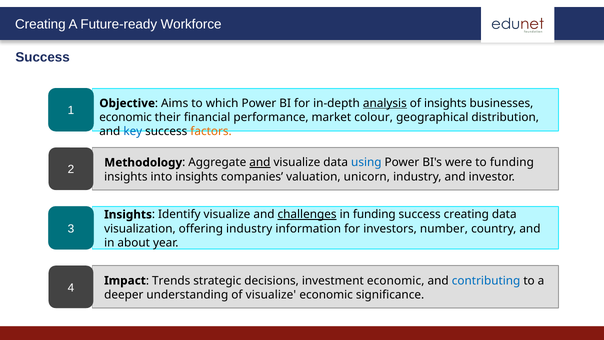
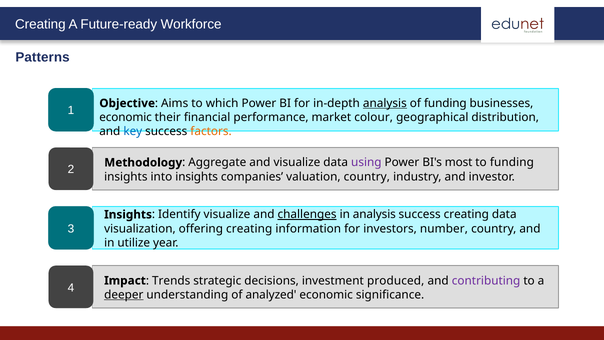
Success: Success -> Patterns (43, 57)
of insights: insights -> funding (445, 103)
and underline: present -> none (260, 162)
using colour: blue -> purple (366, 162)
were: were -> most (459, 162)
valuation unicorn: unicorn -> country (367, 177)
in funding: funding -> analysis (374, 214)
offering industry: industry -> creating (249, 228)
about: about -> utilize (134, 243)
investment economic: economic -> produced (396, 280)
contributing colour: blue -> purple (486, 280)
deeper underline: none -> present (124, 295)
of visualize: visualize -> analyzed (271, 295)
